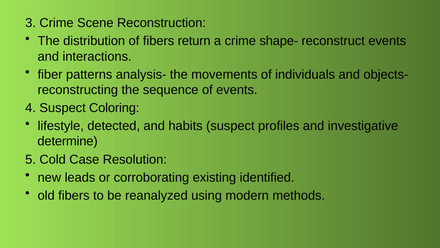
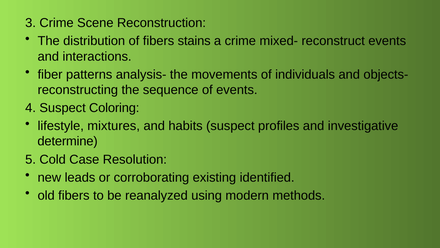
return: return -> stains (194, 41)
shape-: shape- -> mixed- (279, 41)
detected: detected -> mixtures (114, 126)
